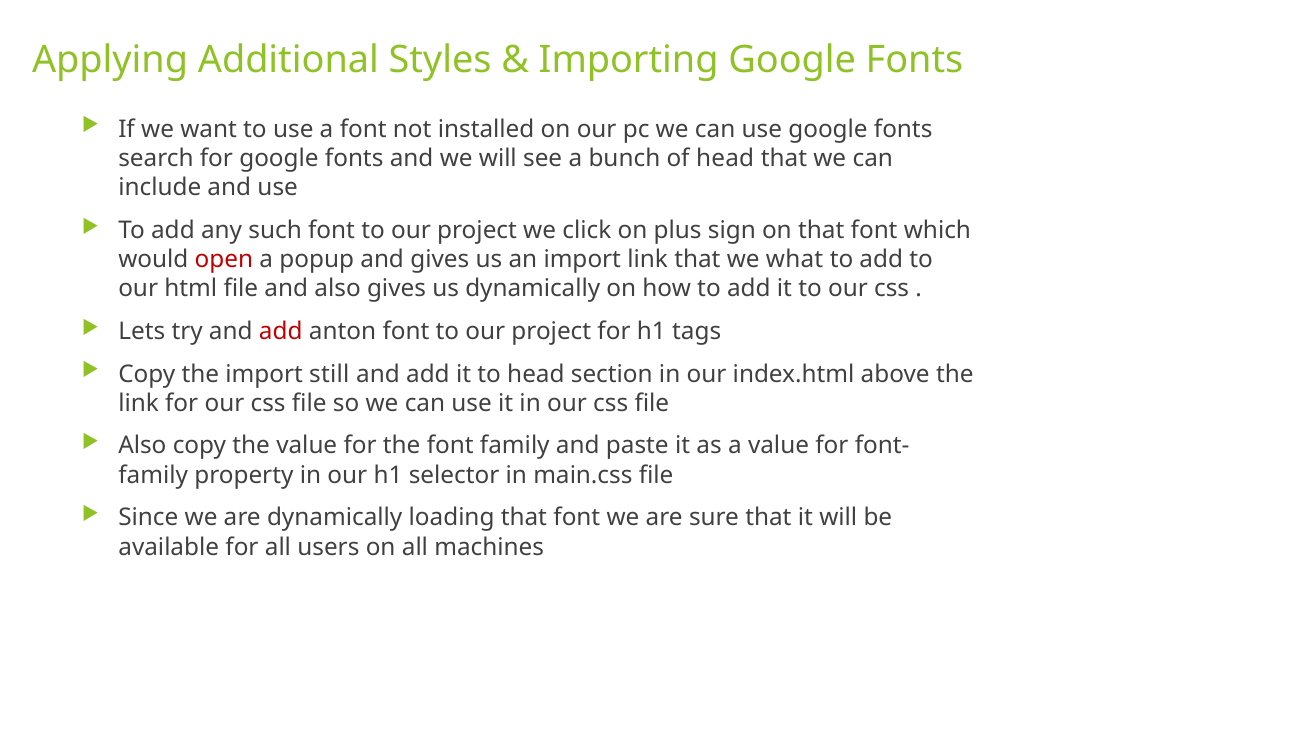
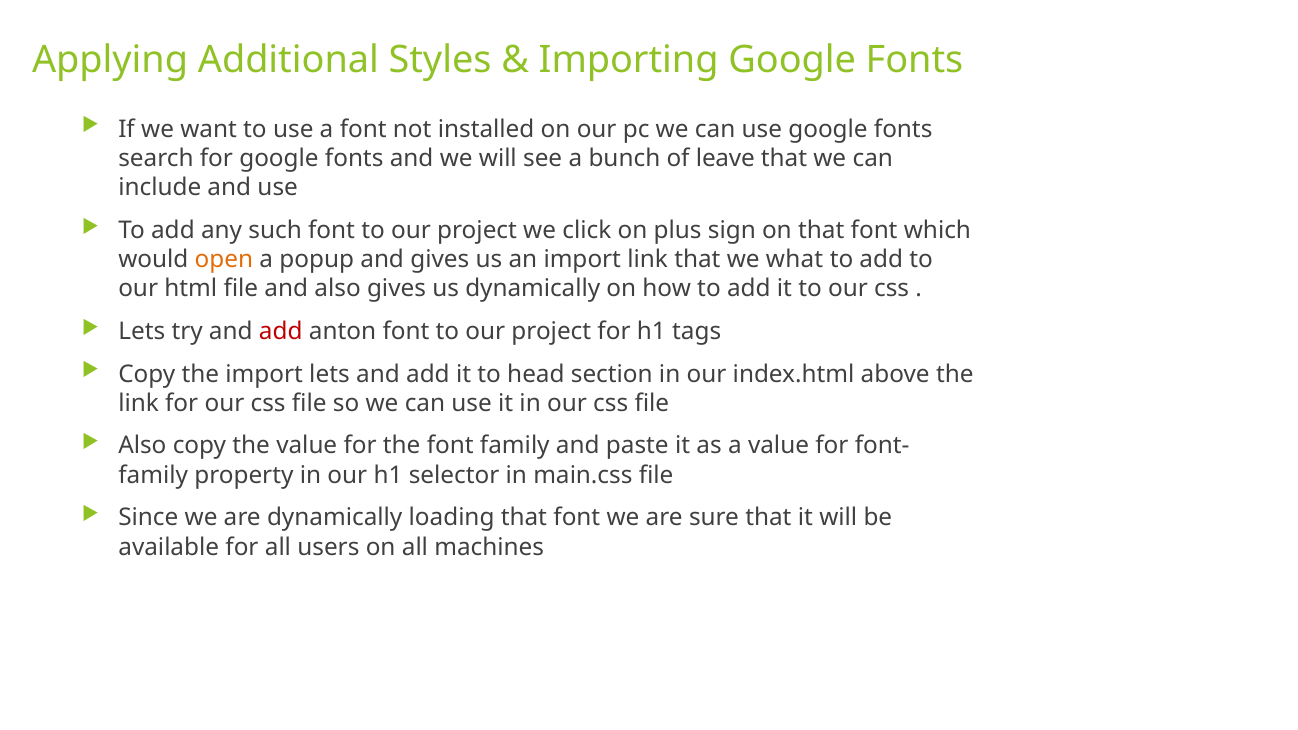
of head: head -> leave (725, 158)
open colour: red -> orange (224, 259)
import still: still -> lets (329, 374)
